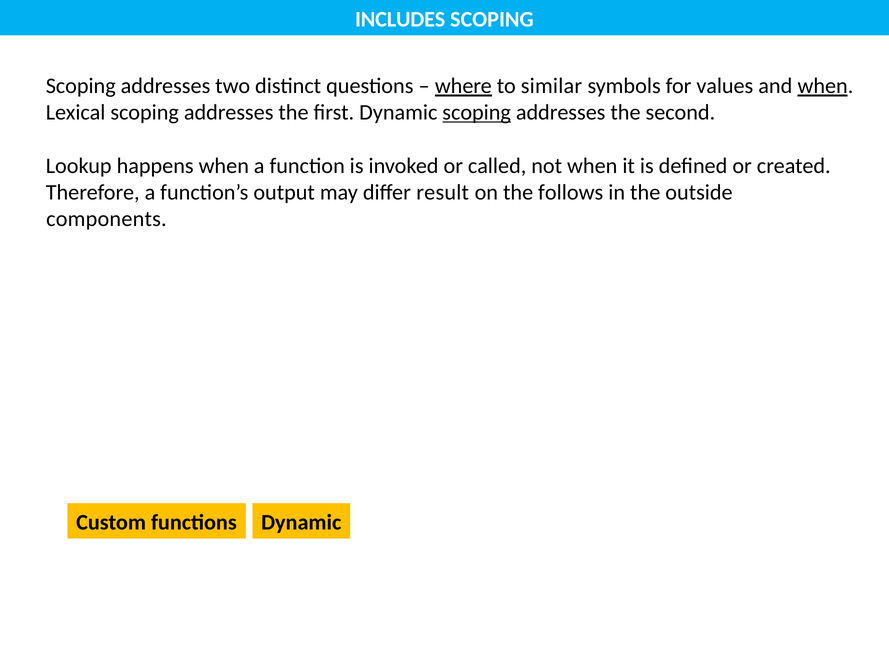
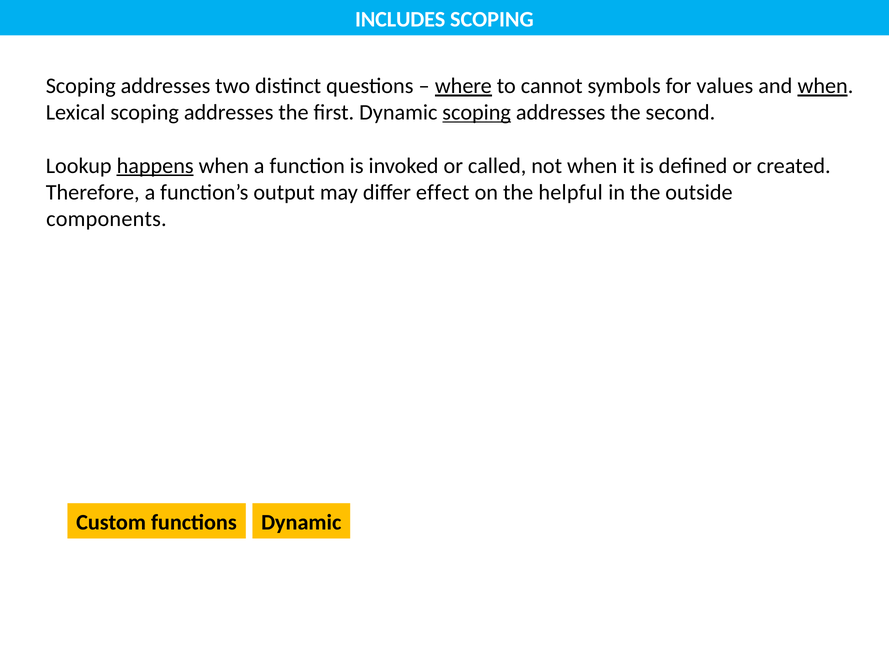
similar: similar -> cannot (552, 86)
happens underline: none -> present (155, 166)
result: result -> effect (443, 193)
follows: follows -> helpful (571, 193)
